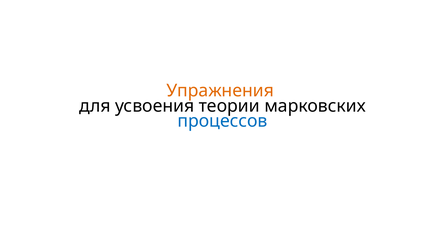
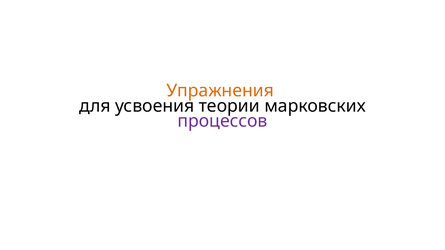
процессов colour: blue -> purple (222, 121)
